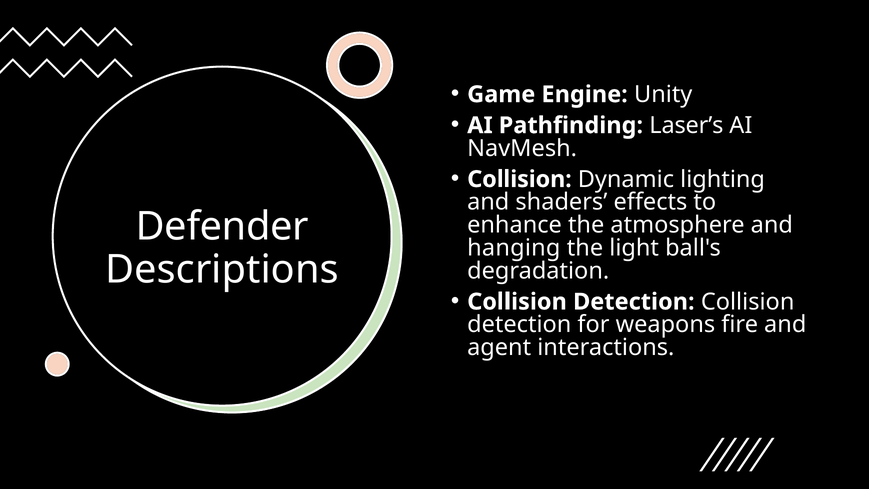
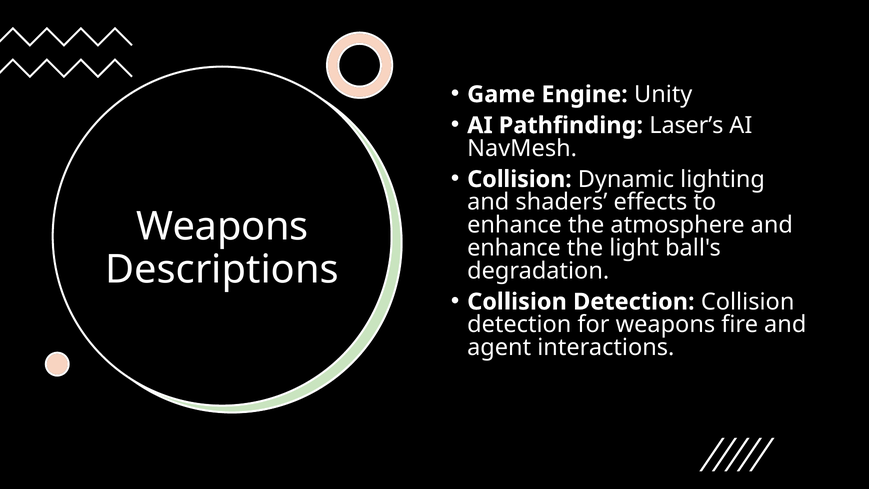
Defender: Defender -> Weapons (222, 227)
hanging: hanging -> enhance (514, 248)
